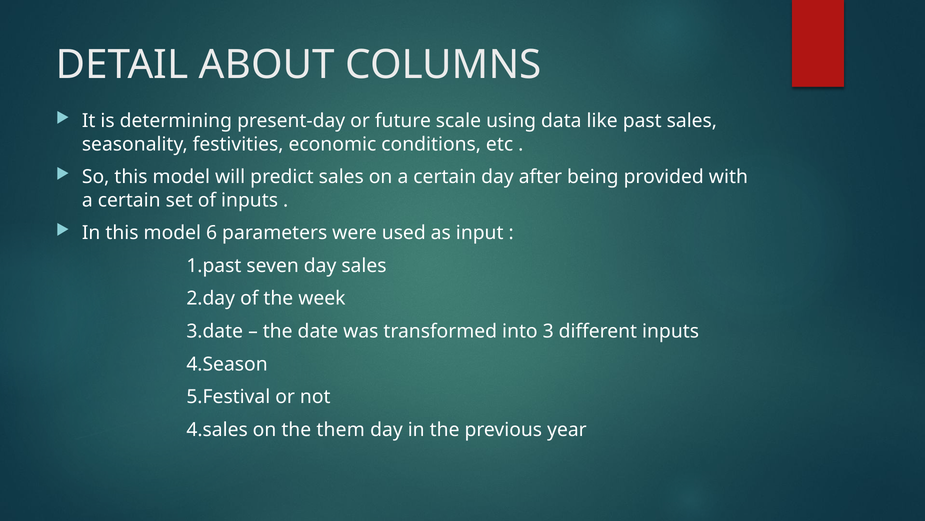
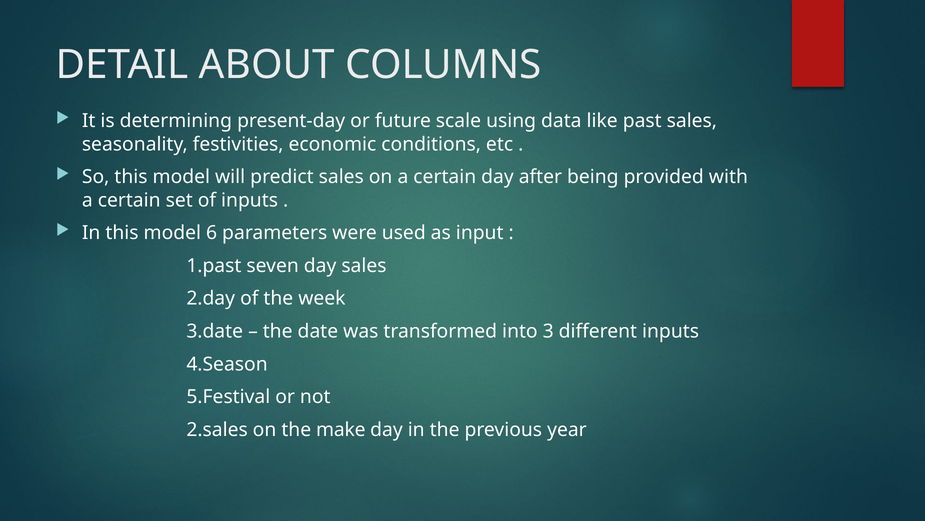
4.sales: 4.sales -> 2.sales (217, 429)
them: them -> make (341, 429)
